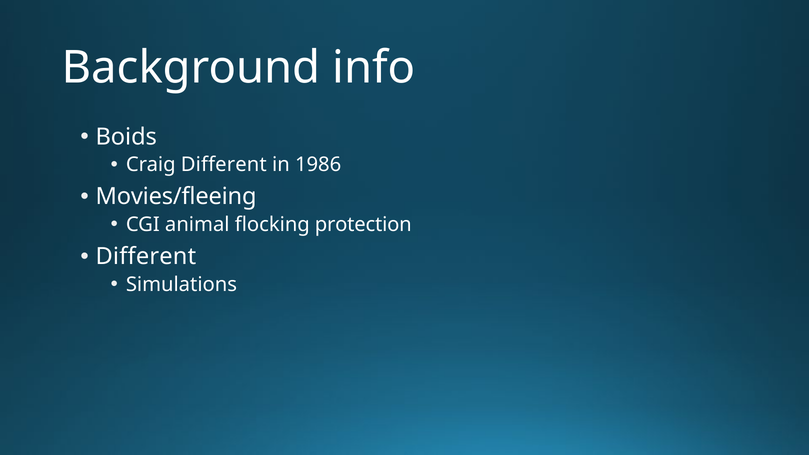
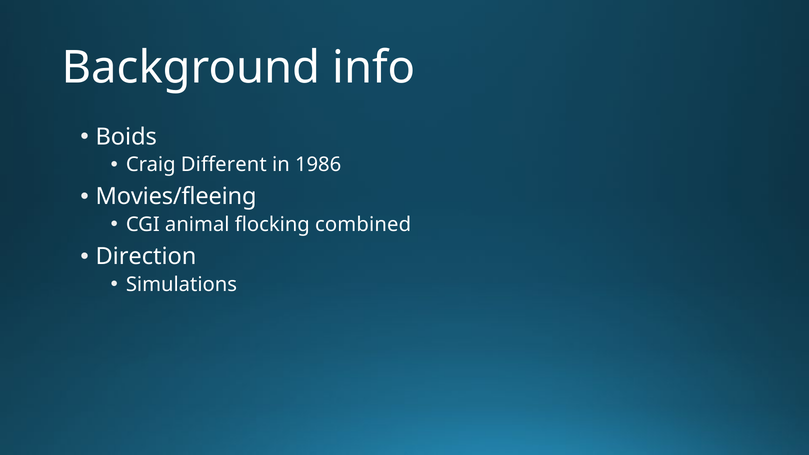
protection: protection -> combined (363, 225)
Different: Different -> Direction (146, 257)
